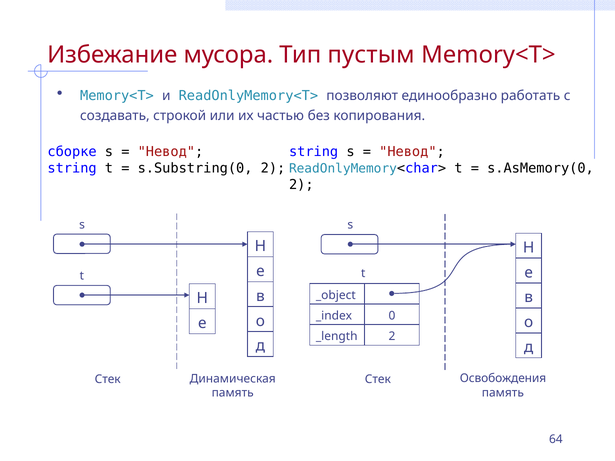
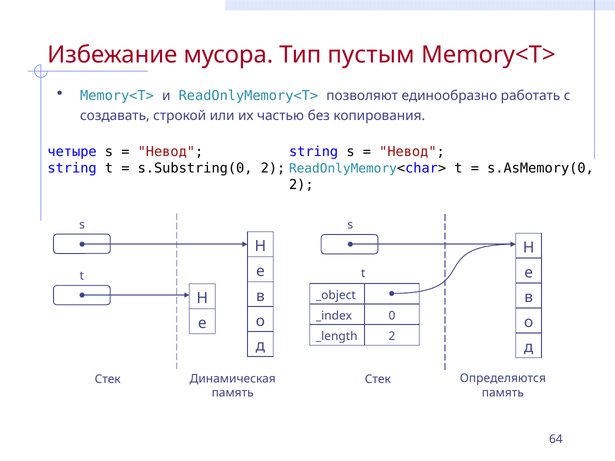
сборке: сборке -> четыре (72, 152)
Освобождения: Освобождения -> Определяются (503, 379)
